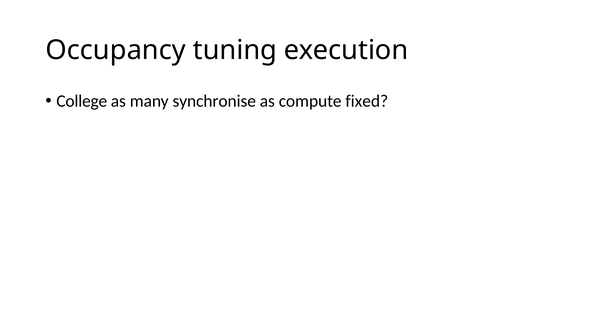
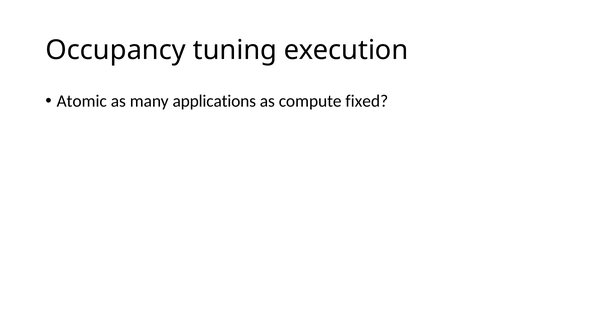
College: College -> Atomic (82, 101)
synchronise: synchronise -> applications (214, 101)
